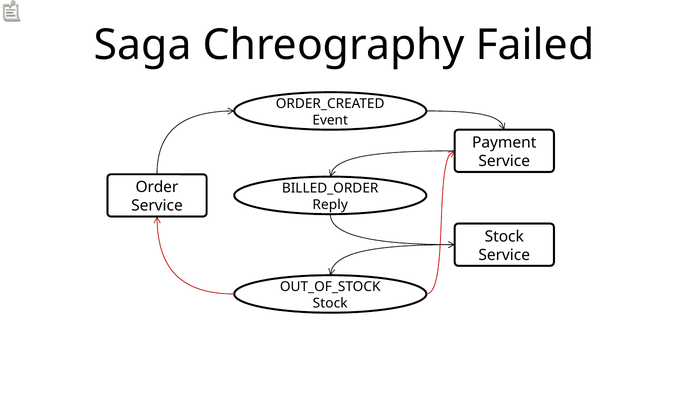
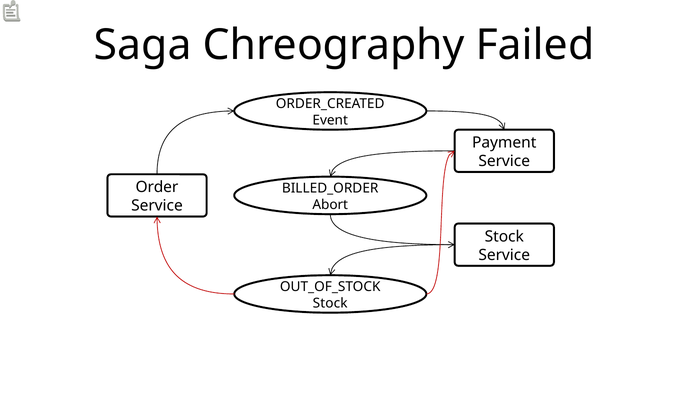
Reply: Reply -> Abort (330, 204)
